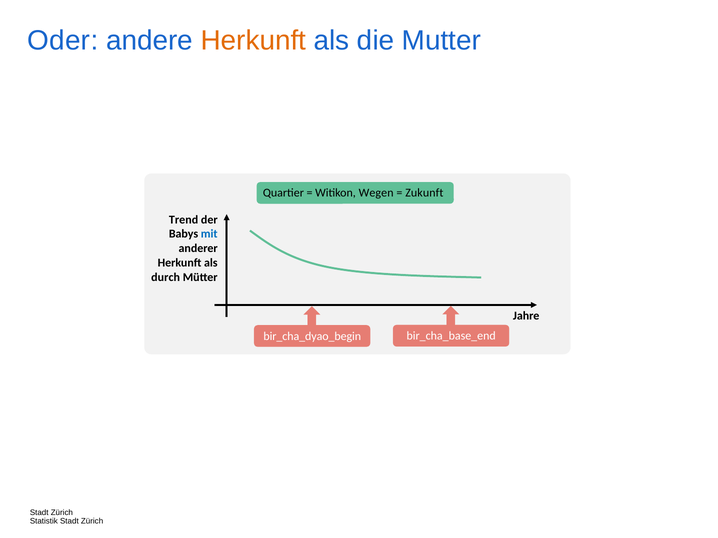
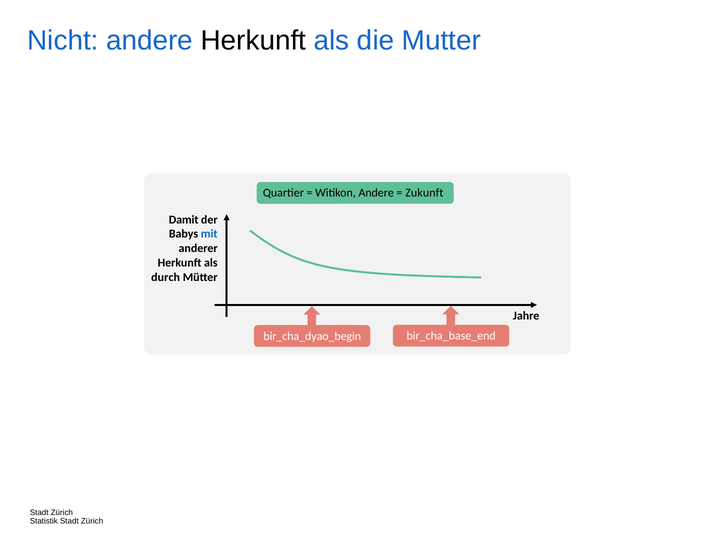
Oder: Oder -> Nicht (63, 41)
Herkunft colour: orange -> black (253, 41)
Witikon Wegen: Wegen -> Andere (376, 193)
Trend: Trend -> Damit (184, 220)
